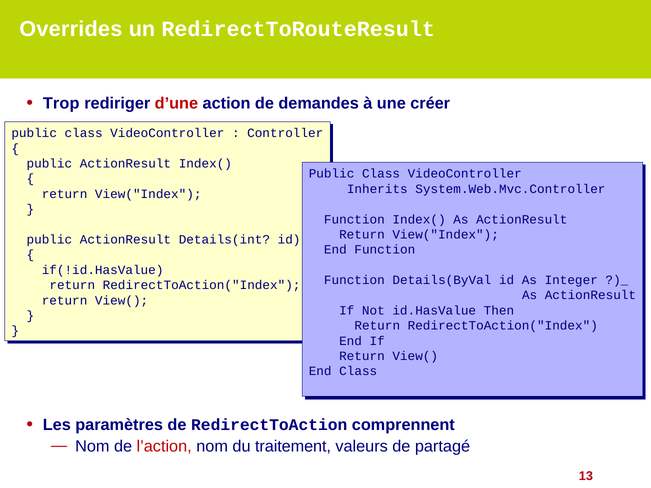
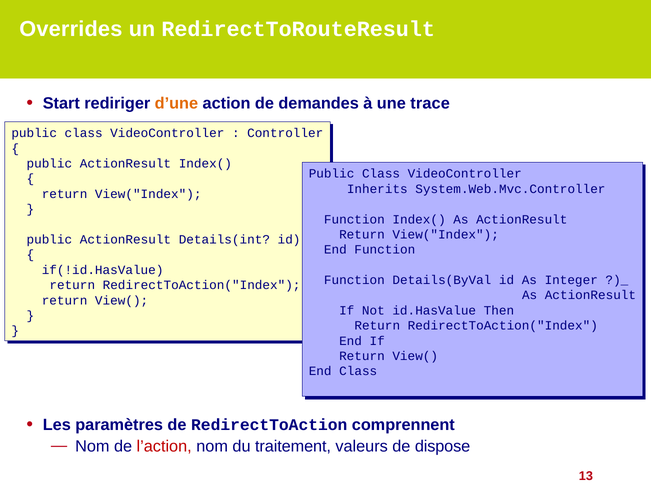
Trop: Trop -> Start (61, 103)
d’une colour: red -> orange (176, 103)
créer: créer -> trace (430, 103)
partagé: partagé -> dispose (443, 447)
